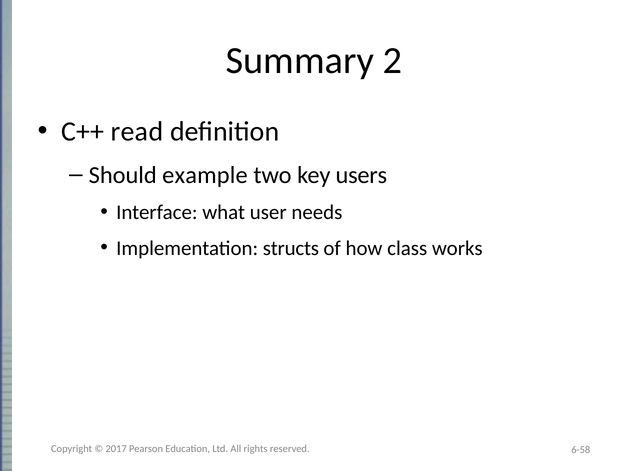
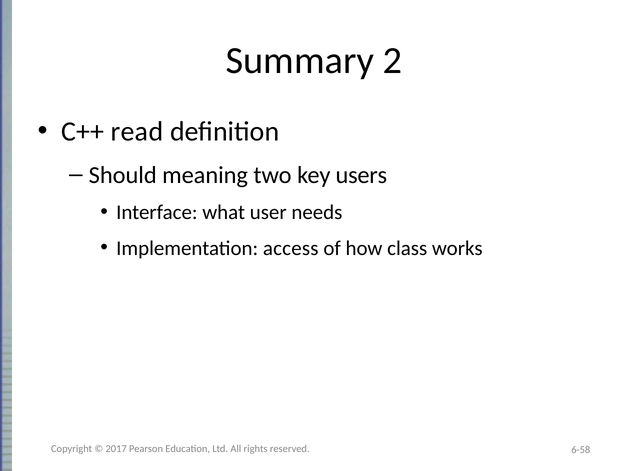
example: example -> meaning (205, 175)
structs: structs -> access (291, 248)
